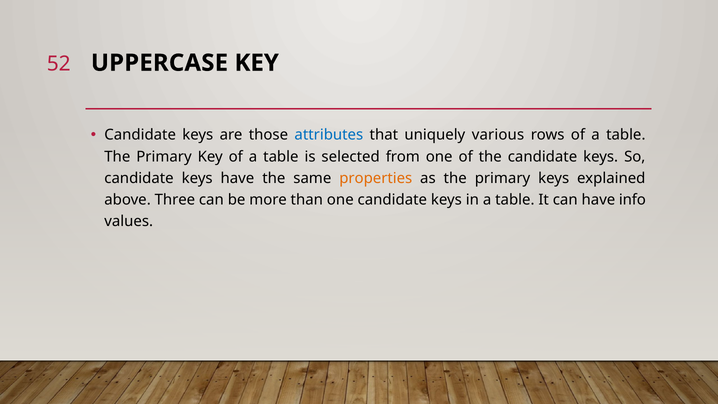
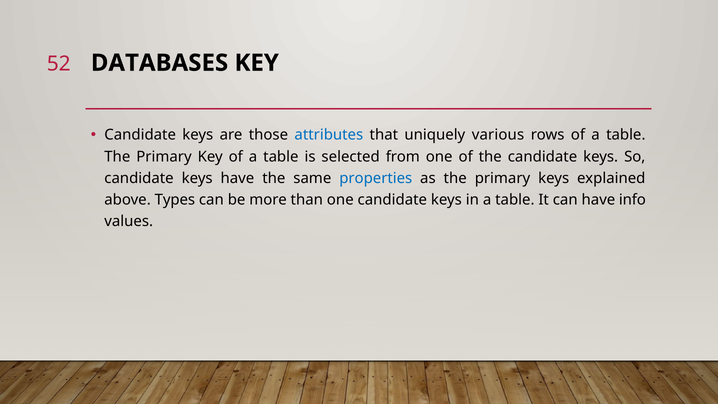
UPPERCASE: UPPERCASE -> DATABASES (160, 63)
properties colour: orange -> blue (376, 178)
Three: Three -> Types (175, 200)
